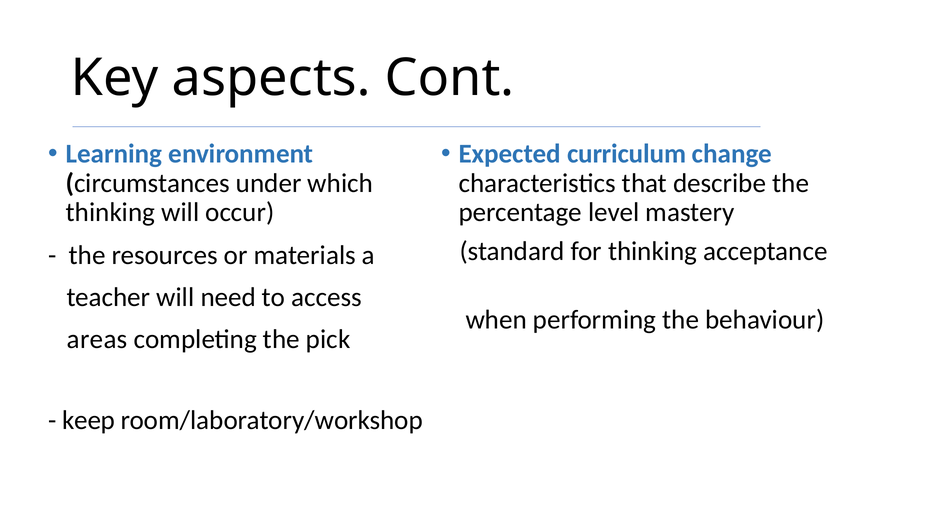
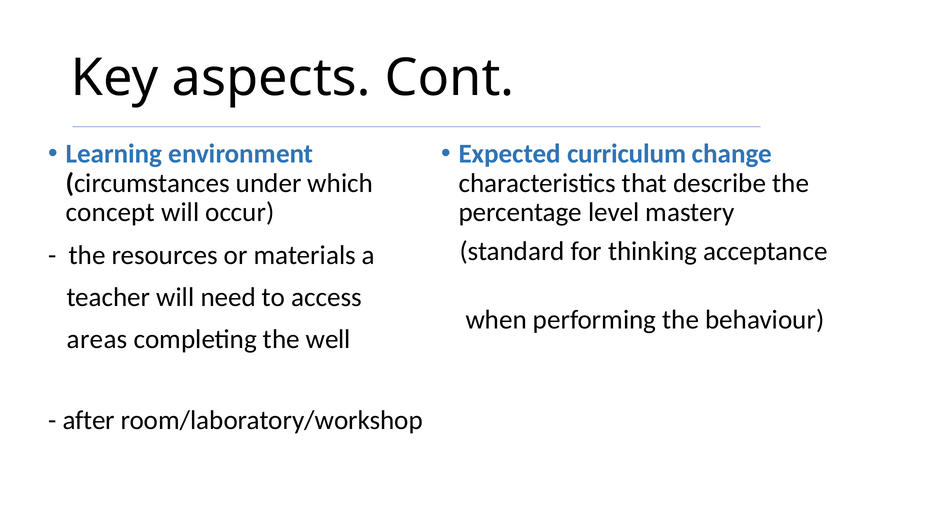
thinking: thinking -> concept (110, 213)
pick: pick -> well (328, 339)
keep: keep -> after (89, 420)
